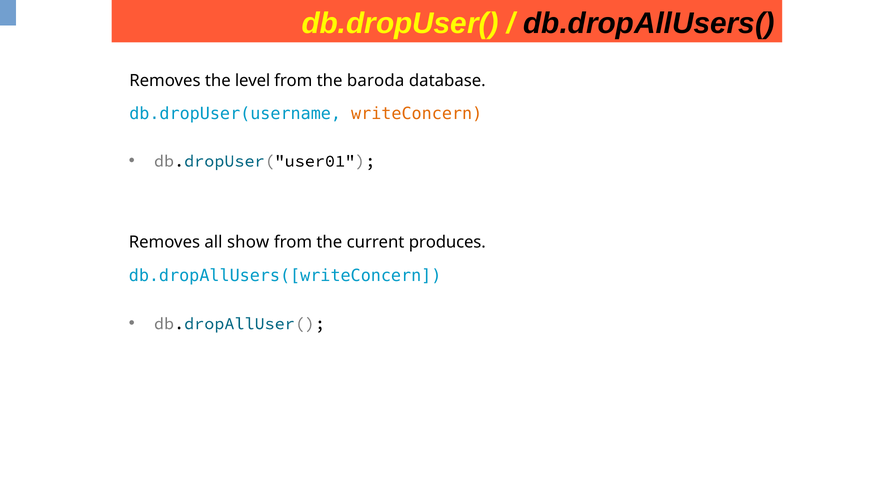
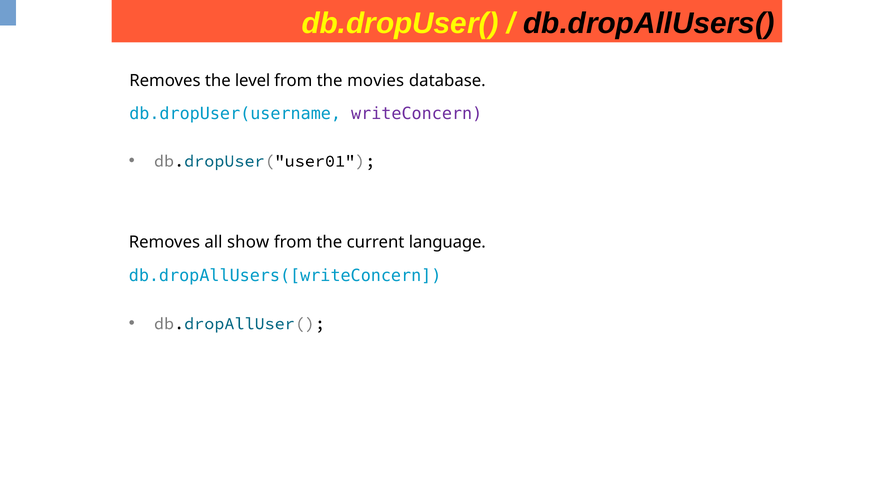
baroda: baroda -> movies (376, 81)
writeConcern colour: orange -> purple (417, 114)
produces: produces -> language (447, 242)
